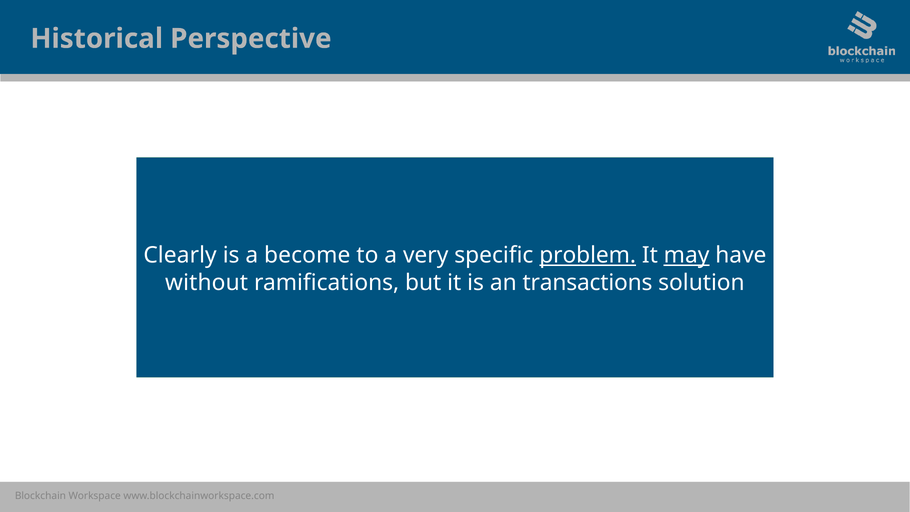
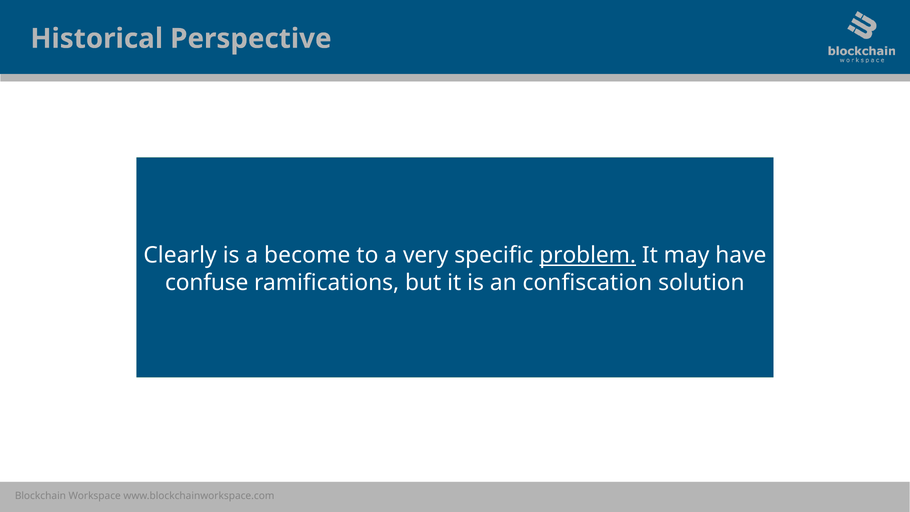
may underline: present -> none (687, 255)
without: without -> confuse (207, 283)
transactions: transactions -> confiscation (587, 283)
